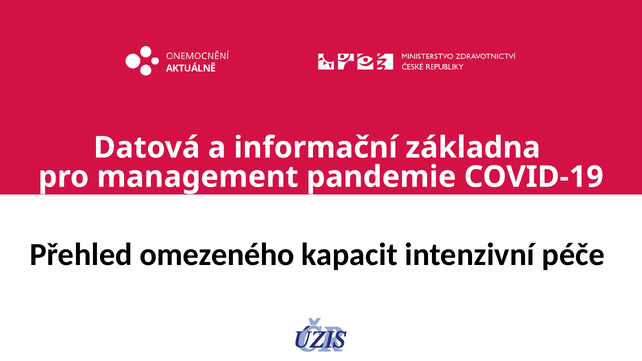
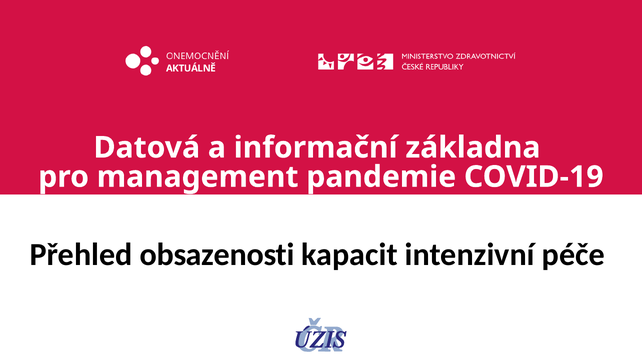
omezeného: omezeného -> obsazenosti (217, 255)
